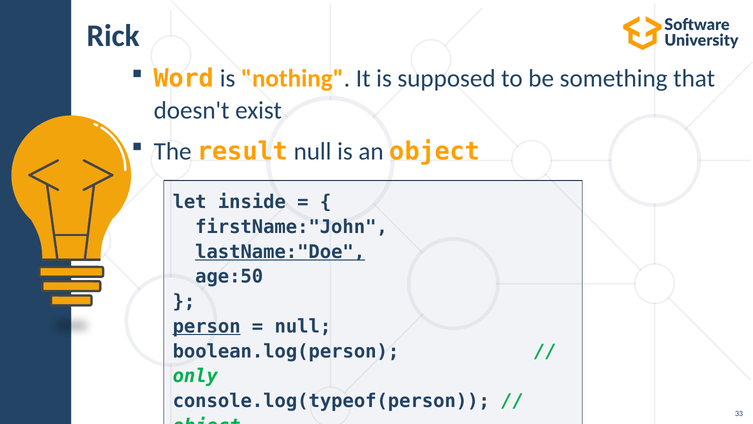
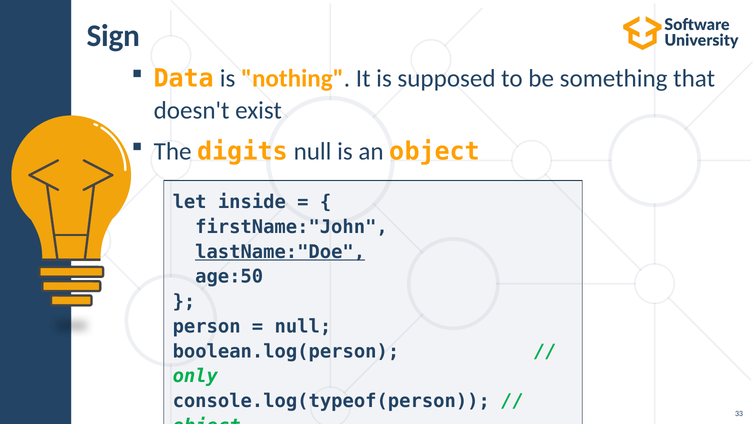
Rick: Rick -> Sign (113, 36)
Word: Word -> Data (184, 78)
result: result -> digits (243, 151)
person underline: present -> none (207, 326)
